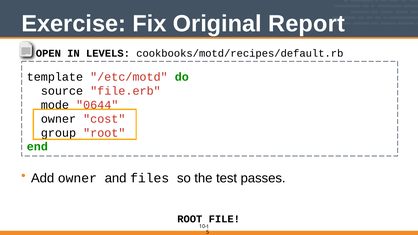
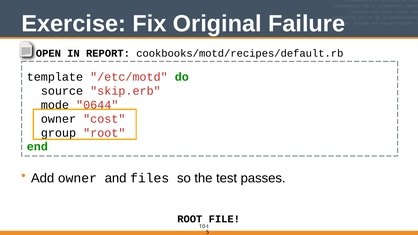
Report: Report -> Failure (307, 24)
LEVELS: LEVELS -> REPORT (108, 53)
file.erb: file.erb -> skip.erb (125, 91)
